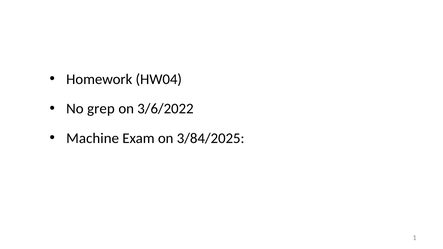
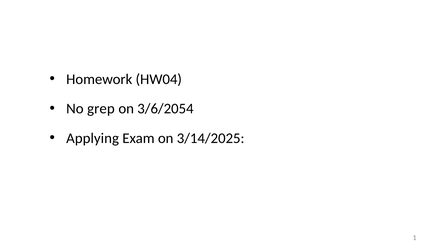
3/6/2022: 3/6/2022 -> 3/6/2054 (165, 109)
Machine: Machine -> Applying (93, 138)
3/84/2025: 3/84/2025 -> 3/14/2025 (211, 138)
